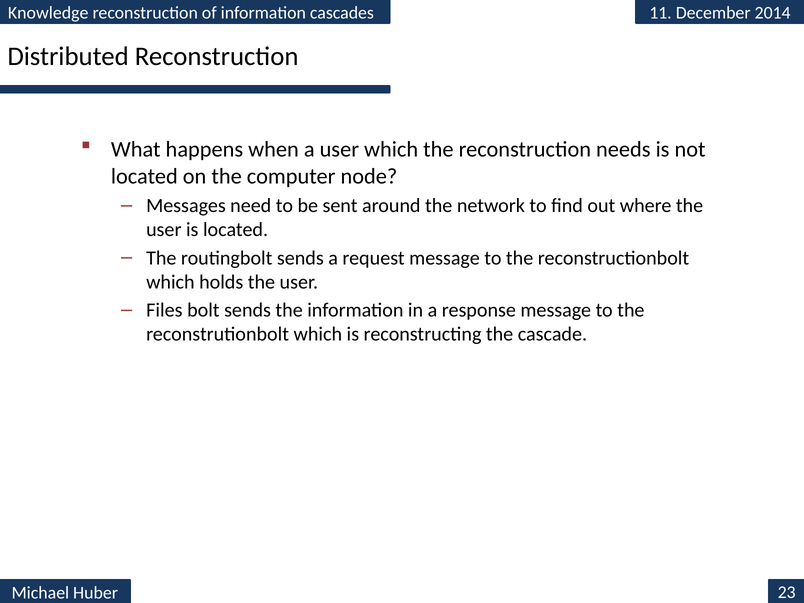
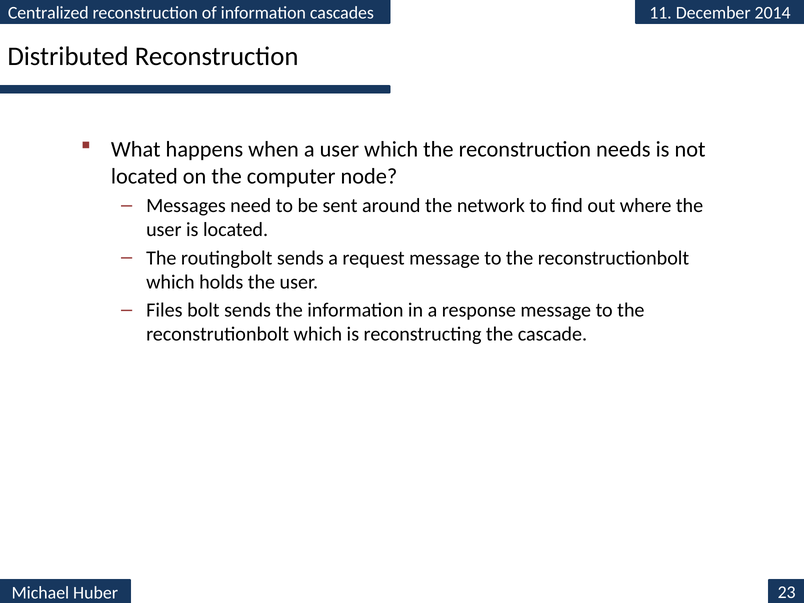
Knowledge: Knowledge -> Centralized (48, 13)
